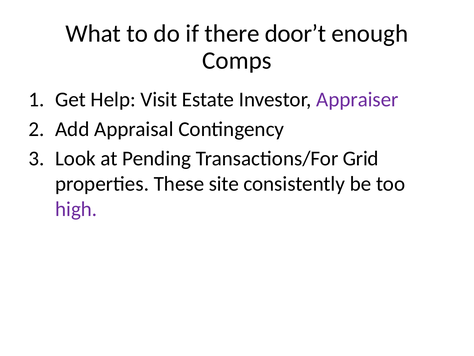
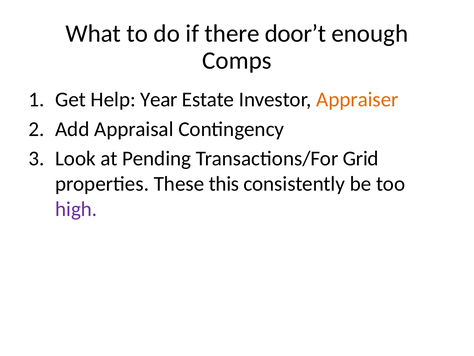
Visit: Visit -> Year (159, 99)
Appraiser colour: purple -> orange (357, 99)
site: site -> this (224, 184)
